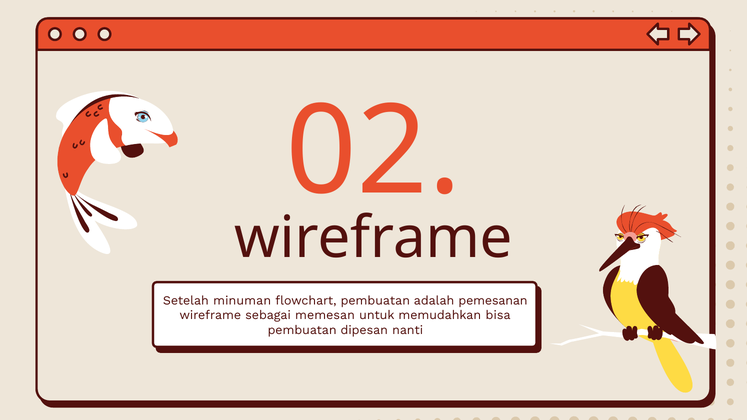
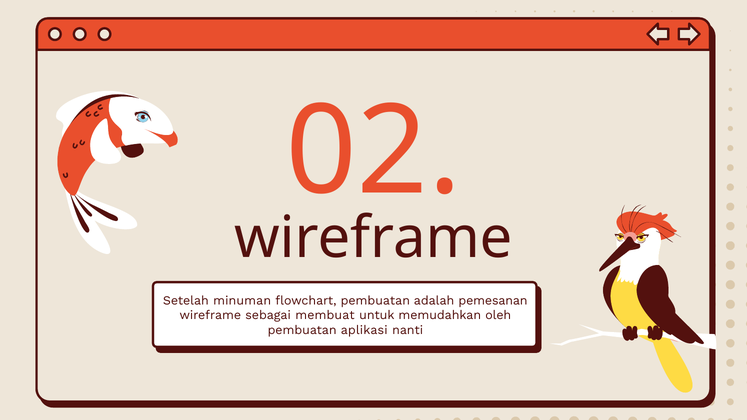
memesan: memesan -> membuat (325, 315)
bisa: bisa -> oleh (498, 315)
dipesan: dipesan -> aplikasi (364, 330)
